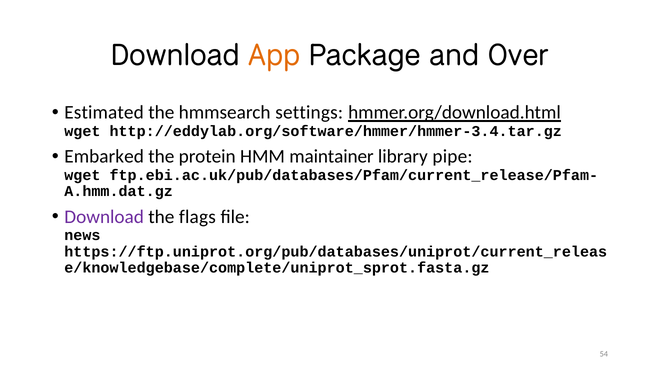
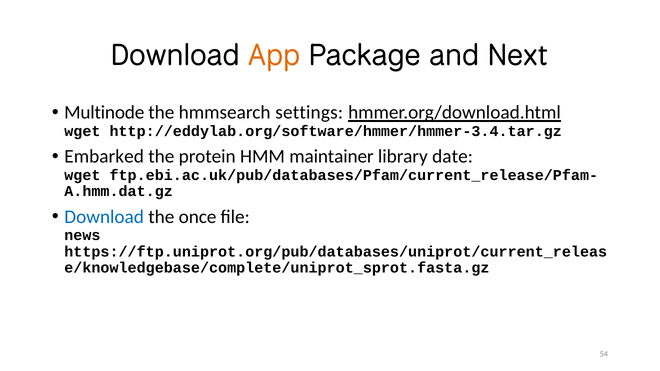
Over: Over -> Next (518, 55)
Estimated: Estimated -> Multinode (104, 113)
pipe: pipe -> date (453, 157)
Download colour: purple -> blue (104, 217)
flags: flags -> once (198, 217)
